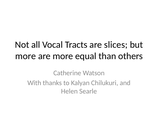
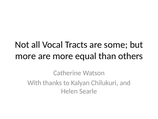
slices: slices -> some (116, 45)
